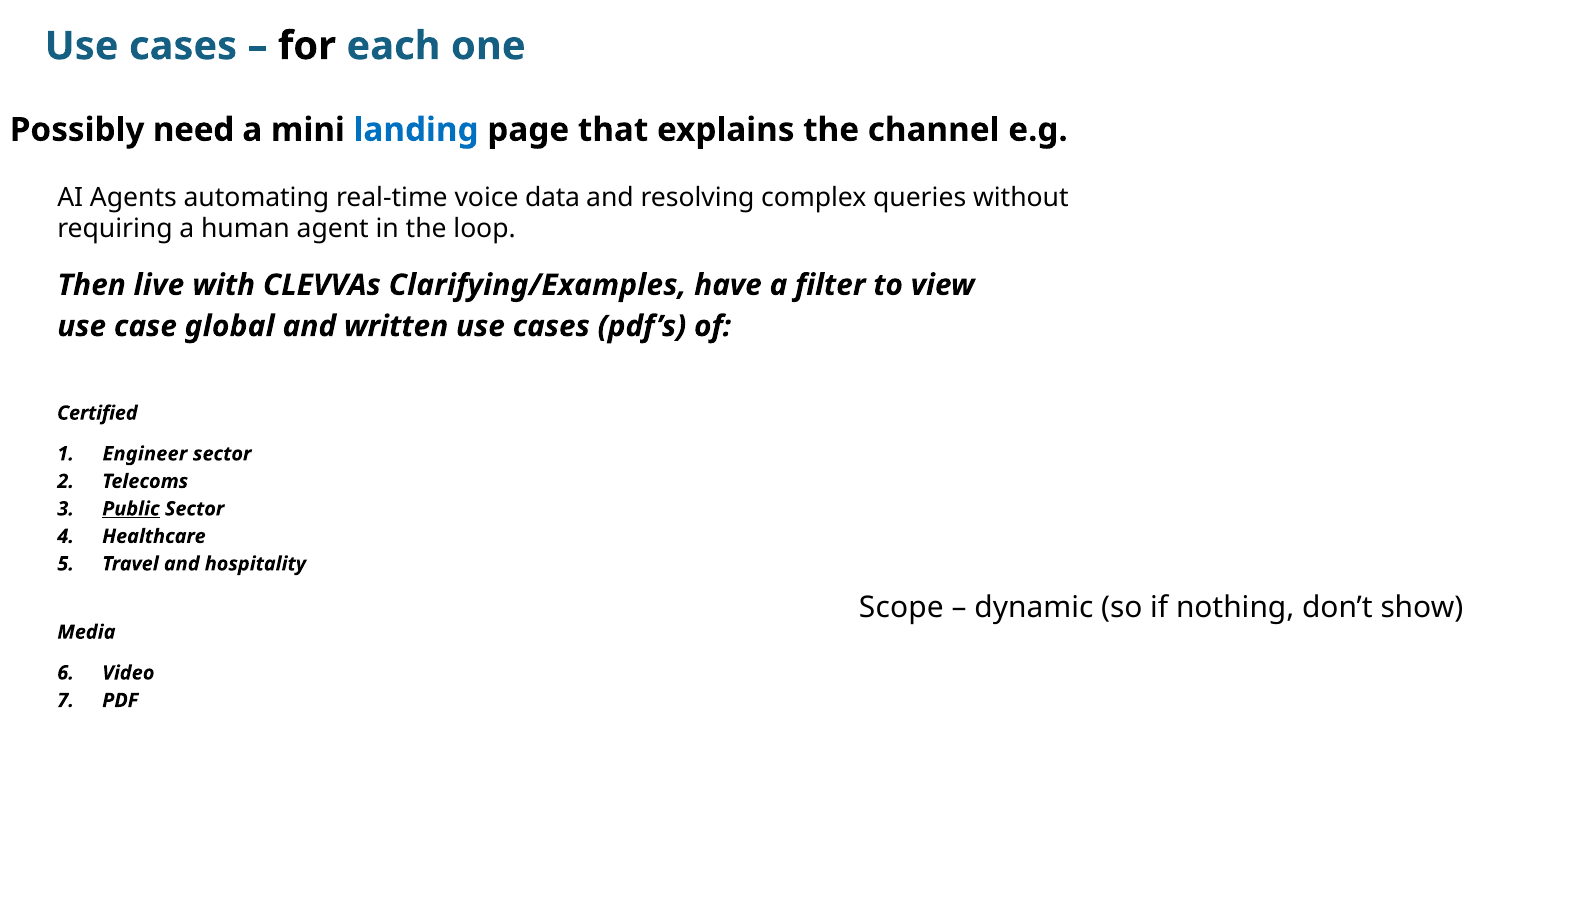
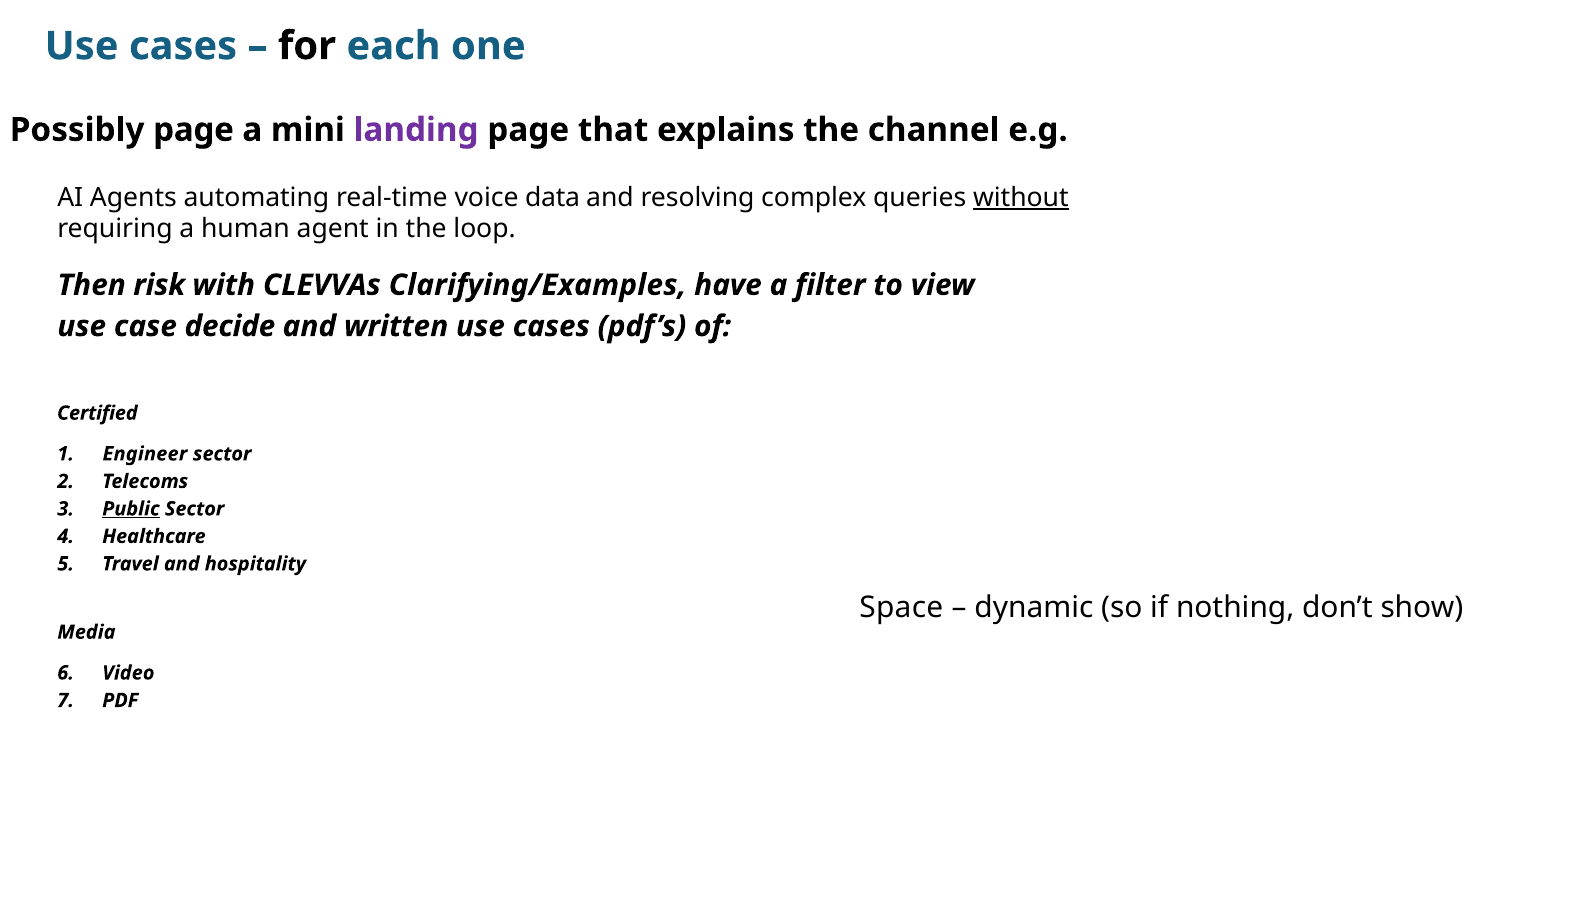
Possibly need: need -> page (194, 130)
landing colour: blue -> purple (416, 130)
without underline: none -> present (1021, 197)
live: live -> risk (159, 285)
global: global -> decide (230, 326)
Scope: Scope -> Space (901, 607)
